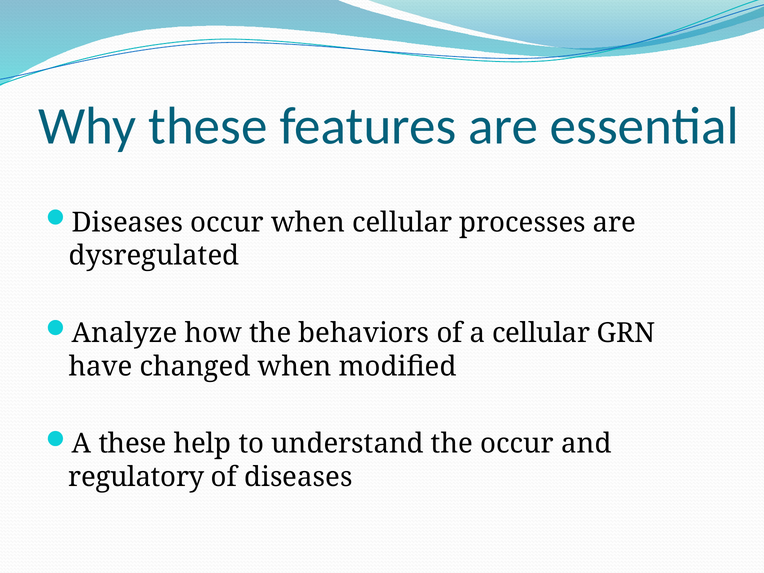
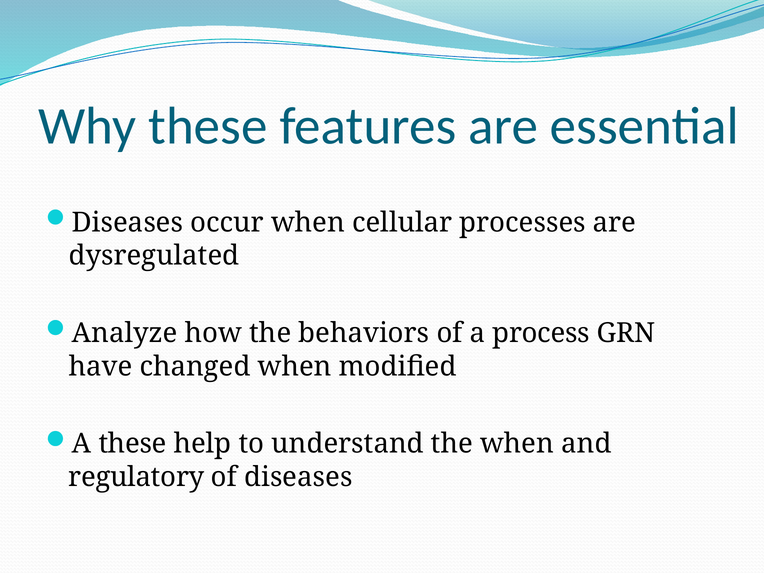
a cellular: cellular -> process (541, 333)
the occur: occur -> when (517, 444)
